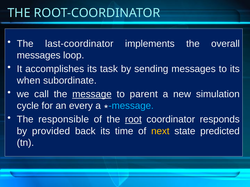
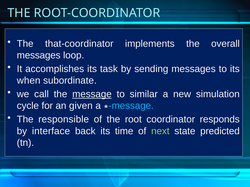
last-coordinator: last-coordinator -> that-coordinator (79, 44)
parent: parent -> similar (144, 94)
every: every -> given (81, 106)
root underline: present -> none (133, 120)
provided: provided -> interface (51, 131)
next colour: yellow -> light green (160, 131)
